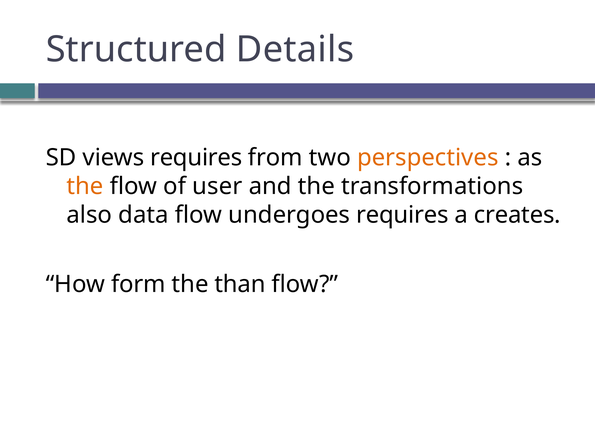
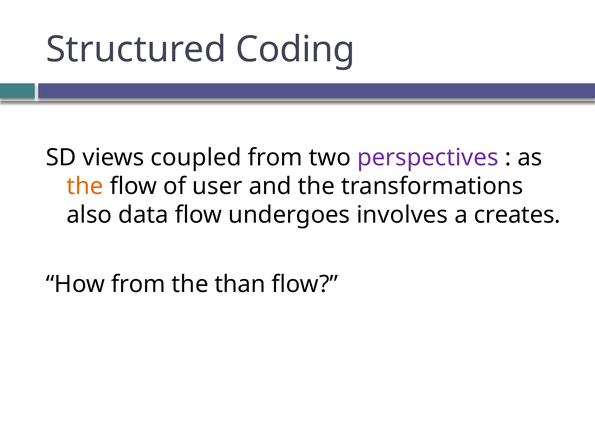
Details: Details -> Coding (295, 50)
views requires: requires -> coupled (196, 158)
perspectives colour: orange -> purple (428, 158)
undergoes requires: requires -> involves (402, 215)
How form: form -> from (138, 284)
